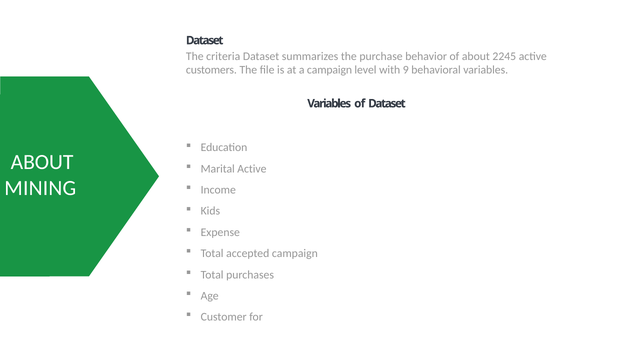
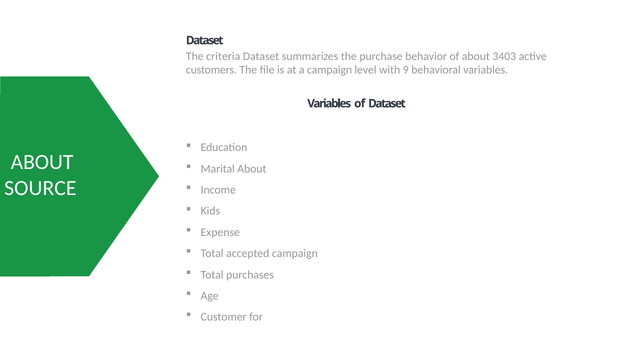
2245: 2245 -> 3403 (504, 56)
Marital Active: Active -> About (252, 169)
MINING: MINING -> SOURCE (40, 188)
